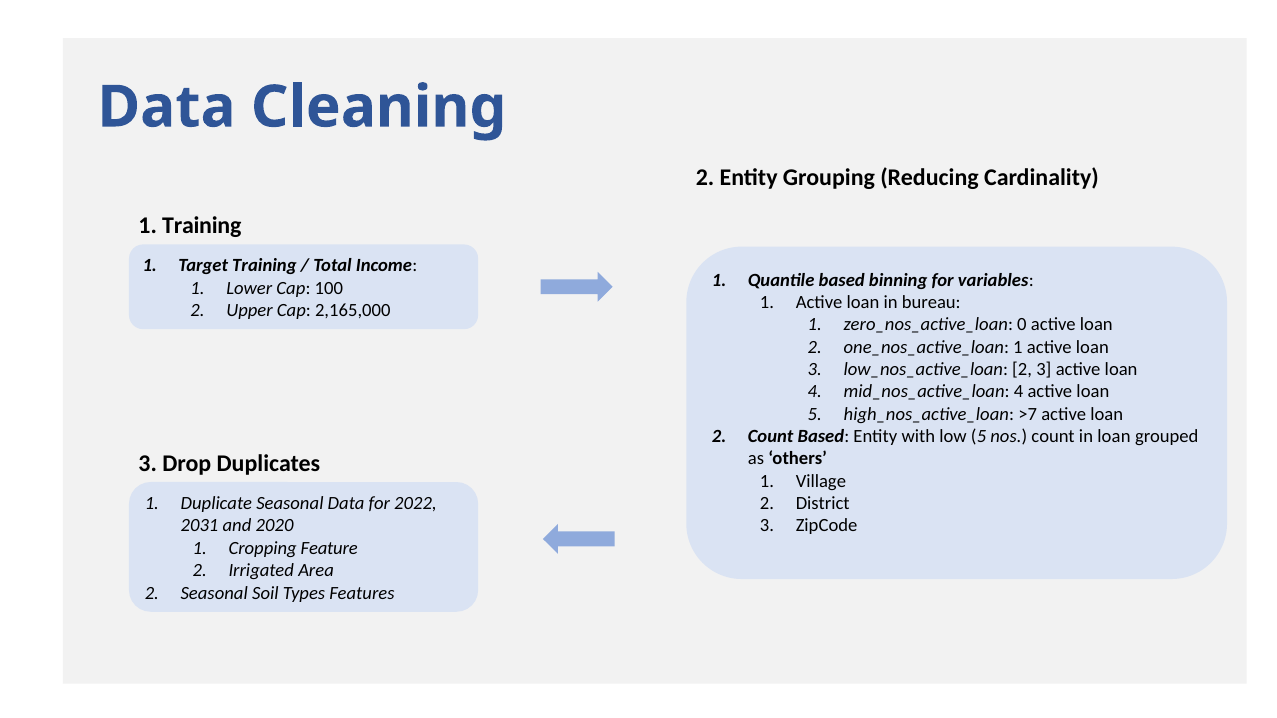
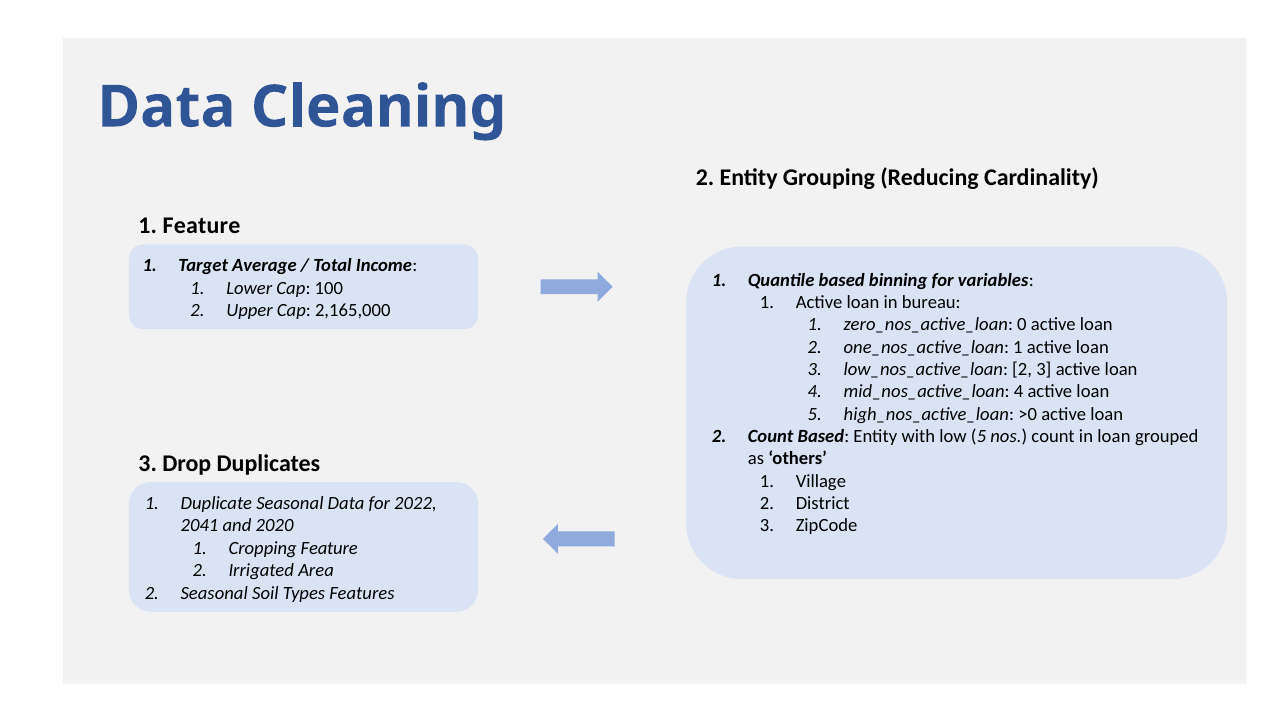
1 Training: Training -> Feature (202, 226)
Target Training: Training -> Average (264, 266)
>7: >7 -> >0 (1028, 414)
2031: 2031 -> 2041 (200, 526)
